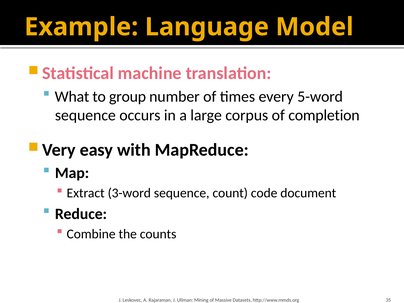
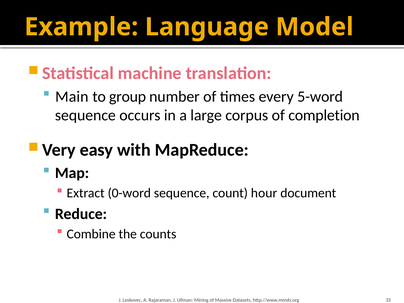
What: What -> Main (72, 96)
3-word: 3-word -> 0-word (129, 193)
code: code -> hour (264, 193)
